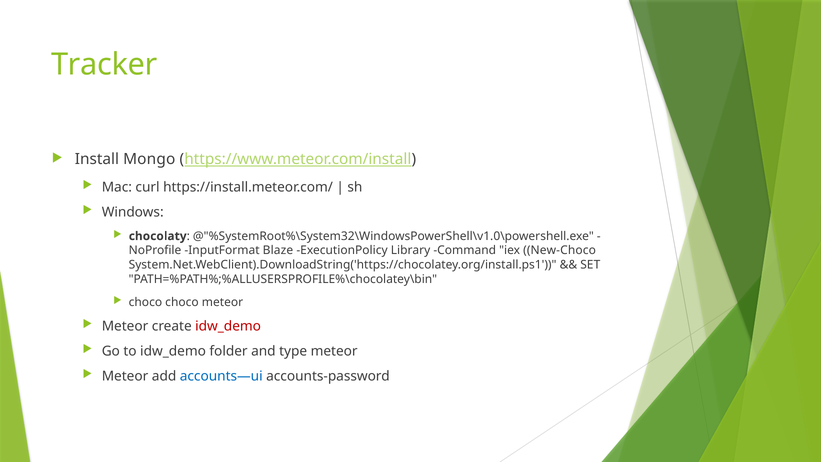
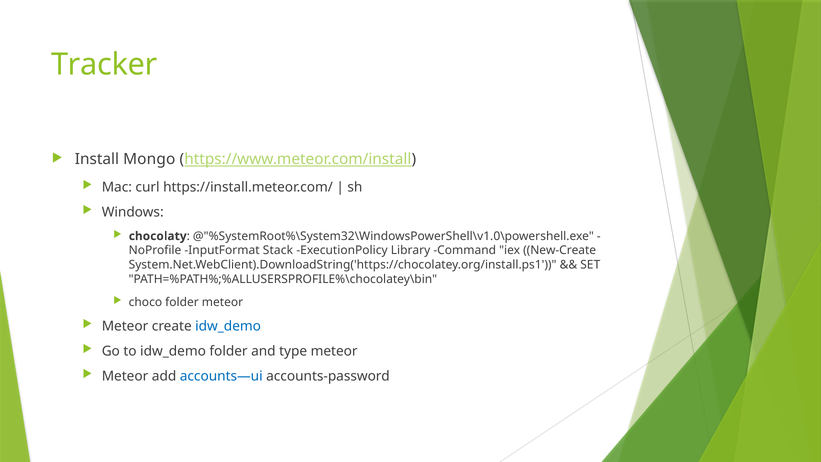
Blaze: Blaze -> Stack (278, 250)
New-Choco: New-Choco -> New-Create (560, 250)
choco choco: choco -> folder (182, 302)
idw_demo colour: red -> blue (228, 326)
